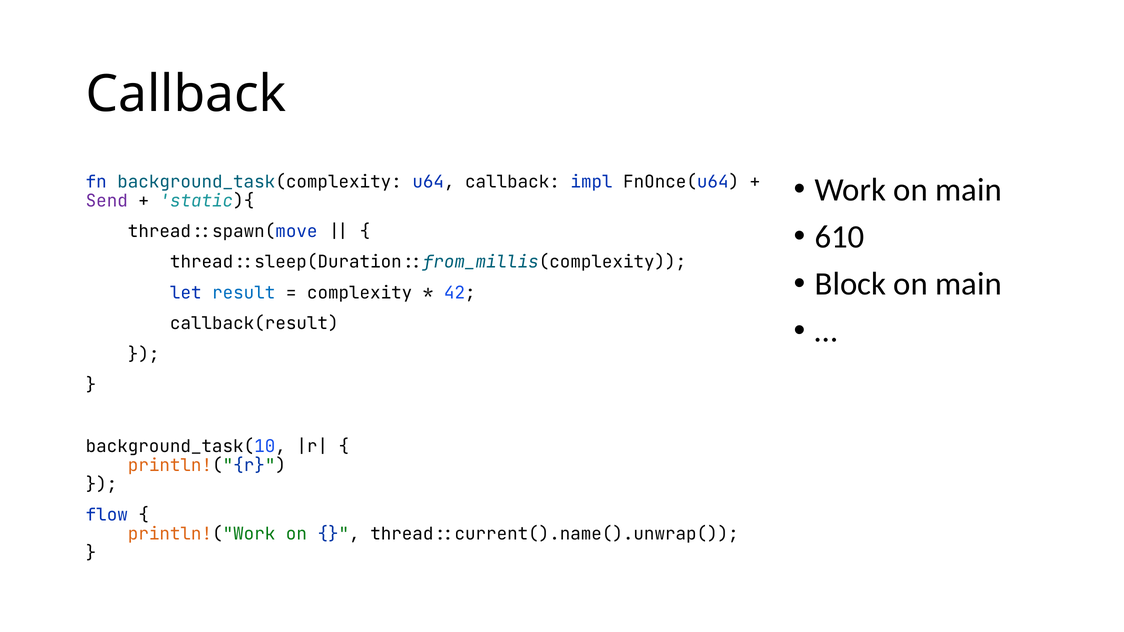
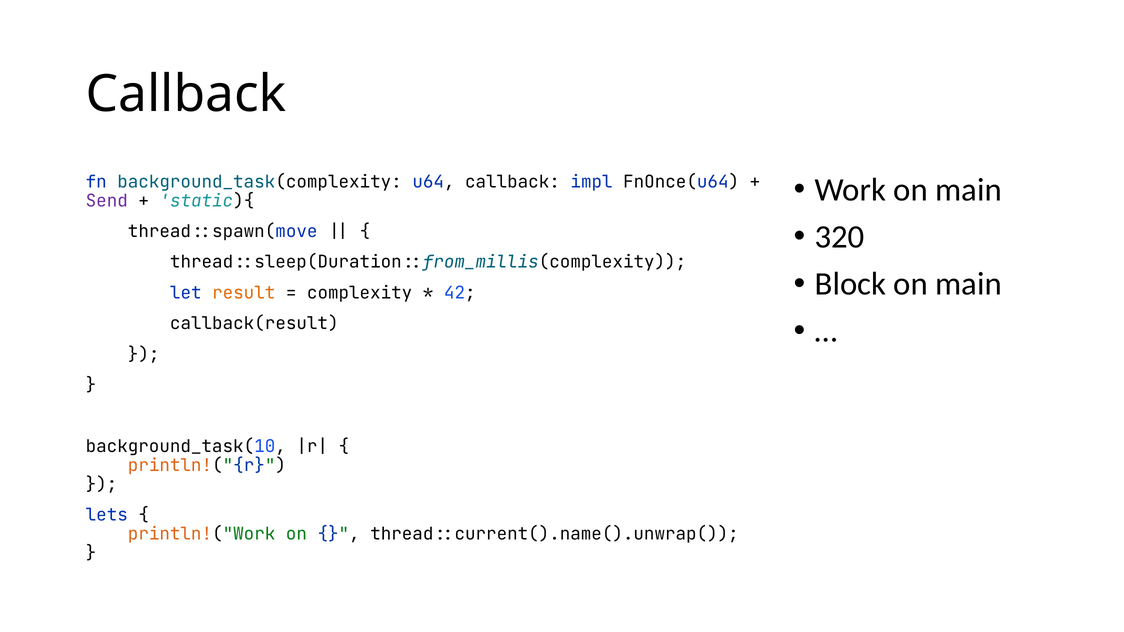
610: 610 -> 320 (840, 237)
result colour: blue -> orange (244, 293)
flow: flow -> lets (107, 515)
